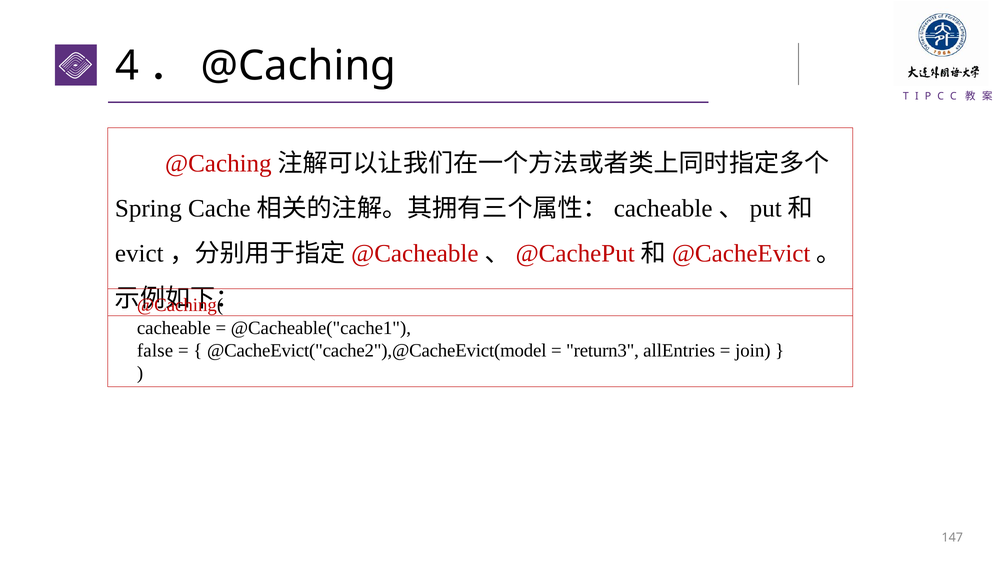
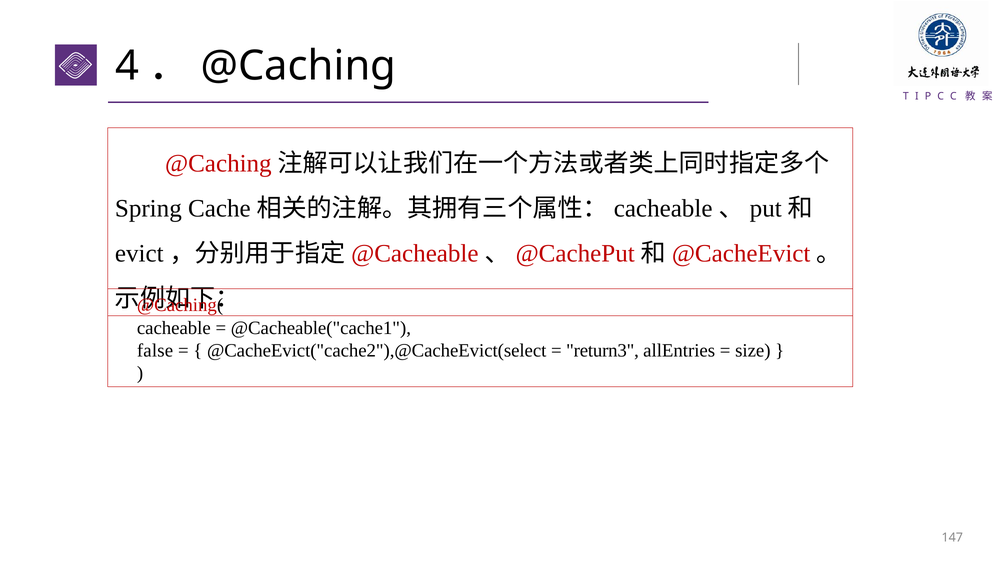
@CacheEvict("cache2"),@CacheEvict(model: @CacheEvict("cache2"),@CacheEvict(model -> @CacheEvict("cache2"),@CacheEvict(select (377, 351)
join: join -> size (753, 351)
